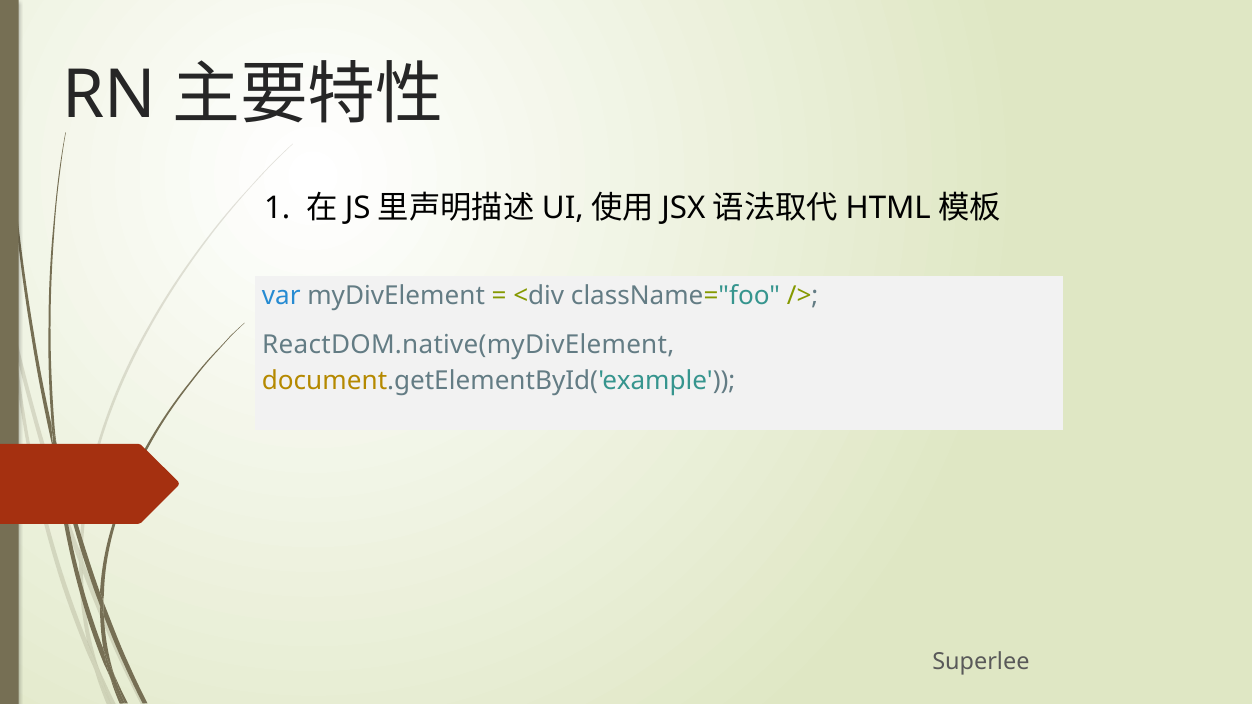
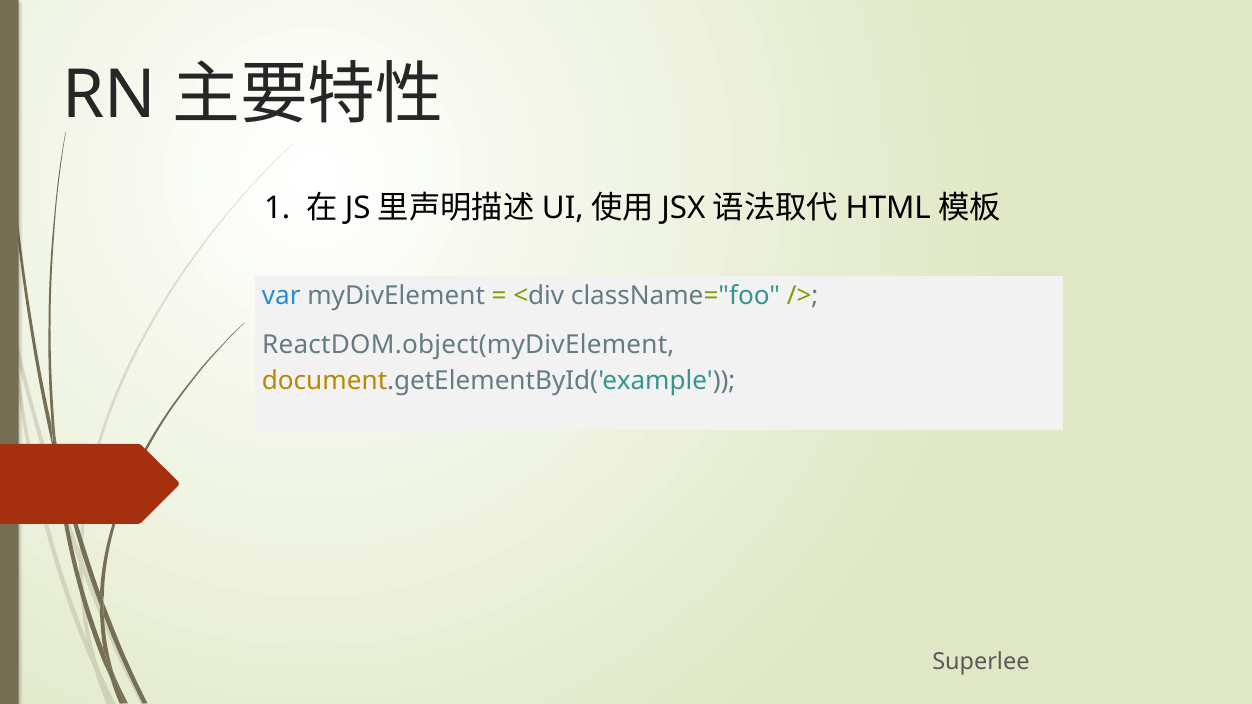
ReactDOM.native(myDivElement: ReactDOM.native(myDivElement -> ReactDOM.object(myDivElement (468, 345)
